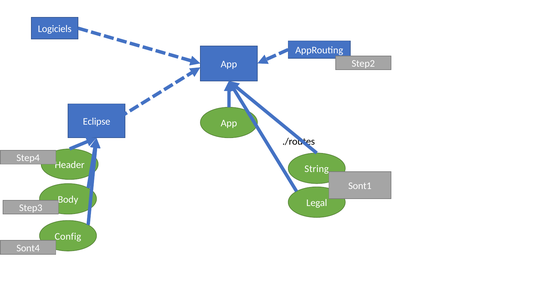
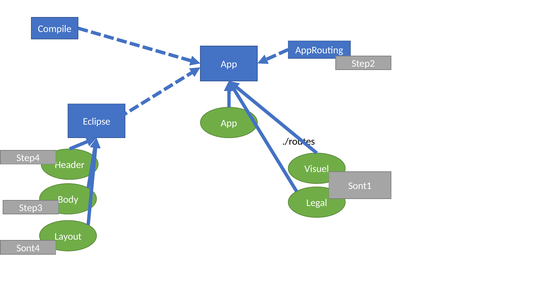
Logiciels: Logiciels -> Compile (55, 29)
String: String -> Visuel (317, 169)
Config: Config -> Layout (68, 236)
